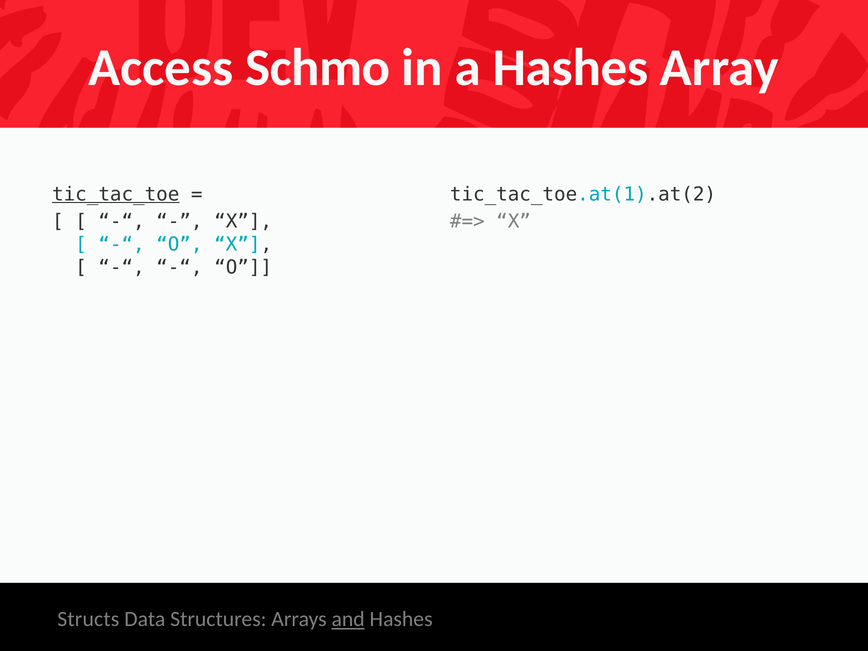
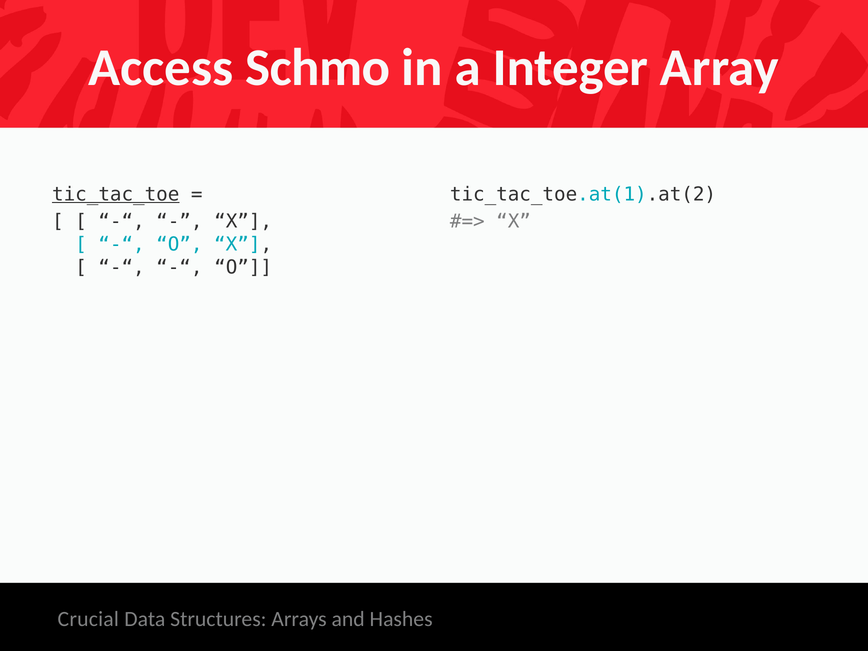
a Hashes: Hashes -> Integer (571, 68)
Structs: Structs -> Crucial (88, 619)
and underline: present -> none (348, 619)
